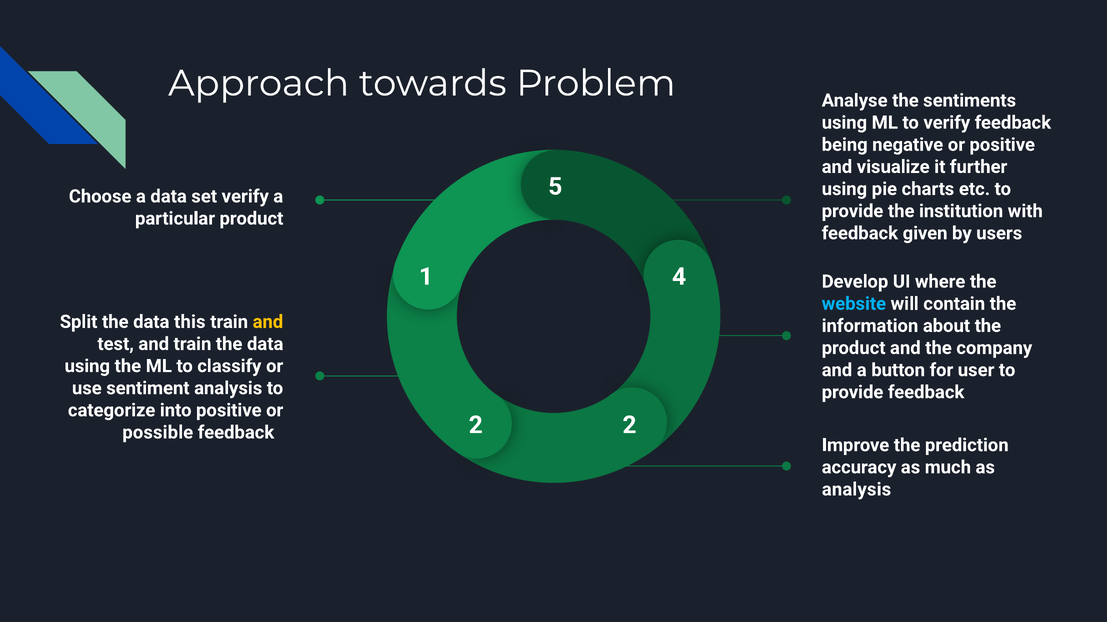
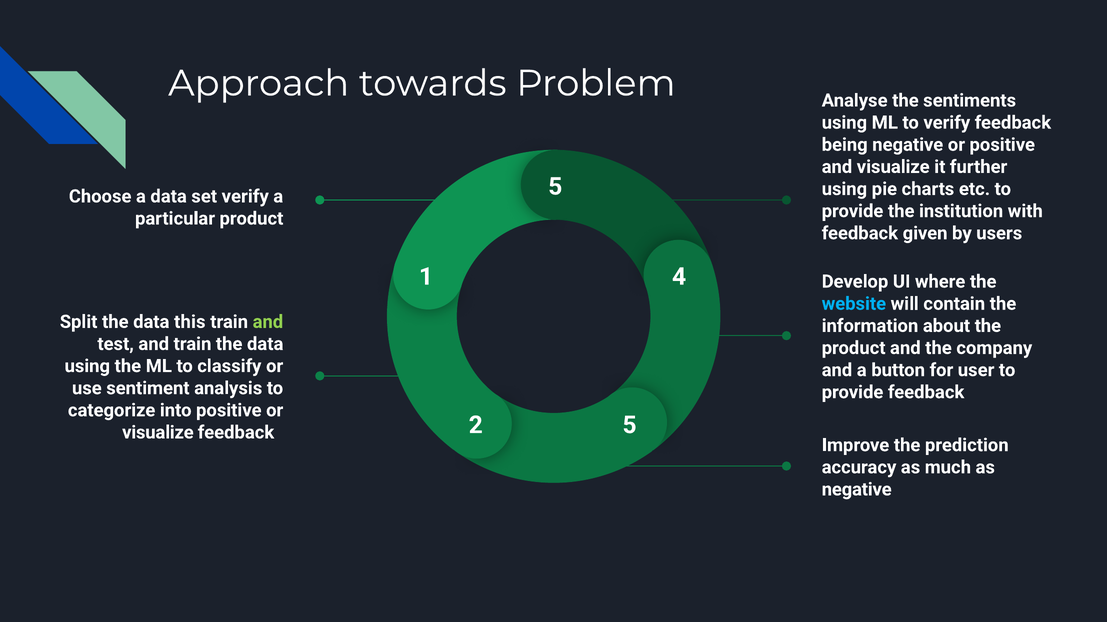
and colour: yellow -> light green (268, 322)
2 2: 2 -> 5 (629, 425)
possible: possible -> visualize (158, 433)
analysis: analysis -> negative (857, 490)
